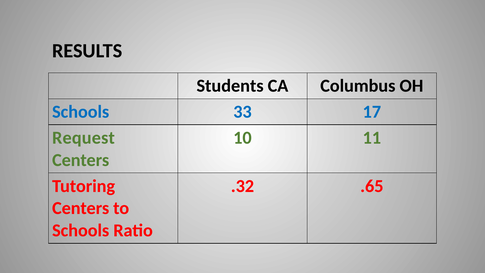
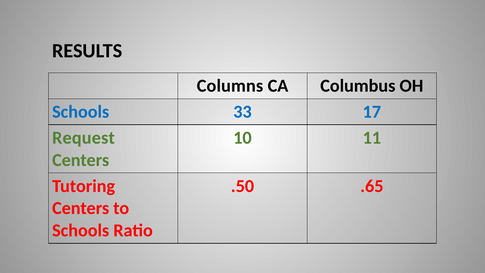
Students: Students -> Columns (230, 86)
.32: .32 -> .50 (242, 186)
